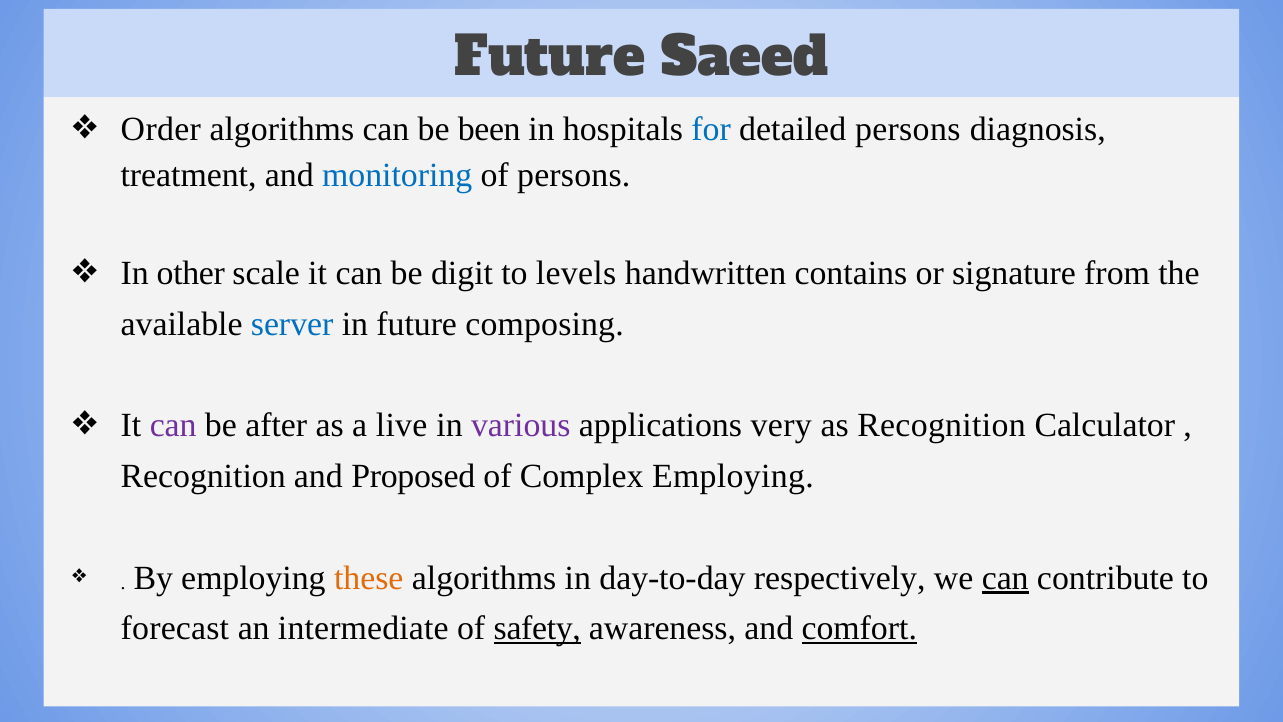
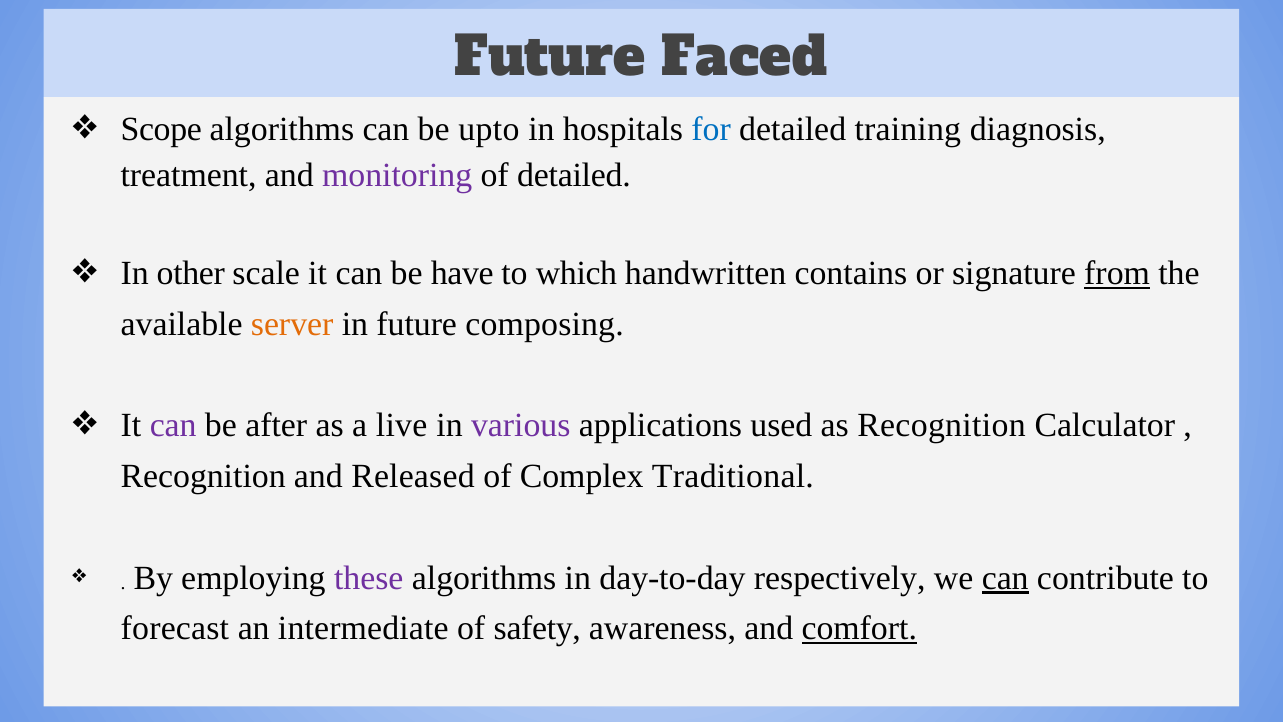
Saeed: Saeed -> Faced (745, 57)
Order: Order -> Scope (161, 129)
been: been -> upto (489, 129)
detailed persons: persons -> training (908, 129)
monitoring colour: blue -> purple (397, 176)
of persons: persons -> detailed (574, 176)
digit: digit -> have (462, 273)
levels: levels -> which (576, 273)
from underline: none -> present (1117, 273)
server colour: blue -> orange (292, 324)
very: very -> used (781, 425)
Proposed: Proposed -> Released (413, 476)
Complex Employing: Employing -> Traditional (733, 476)
these colour: orange -> purple (369, 578)
safety underline: present -> none (537, 628)
